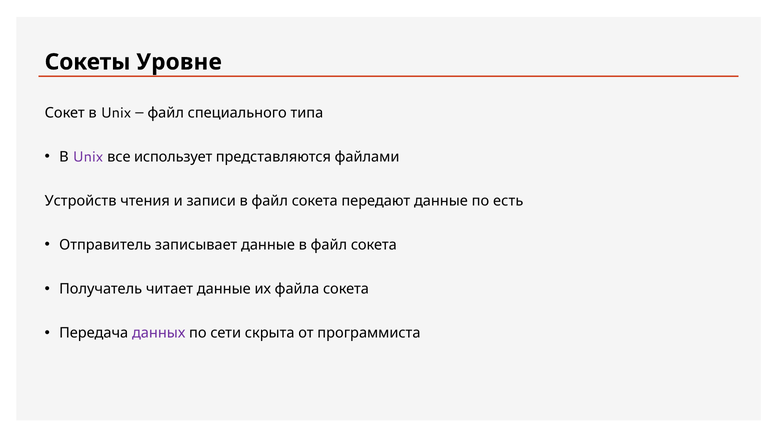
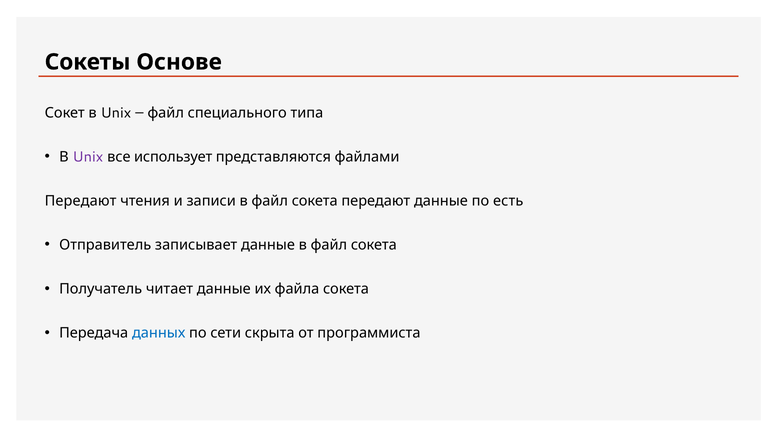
Уровне: Уровне -> Основе (179, 62)
Устройств: Устройств -> Передают (81, 201)
данных colour: purple -> blue (159, 333)
